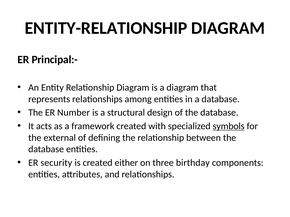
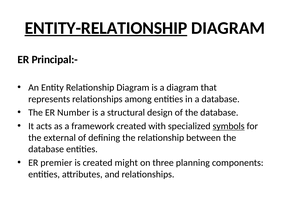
ENTITY-RELATIONSHIP underline: none -> present (106, 28)
security: security -> premier (56, 163)
either: either -> might (126, 163)
birthday: birthday -> planning (193, 163)
